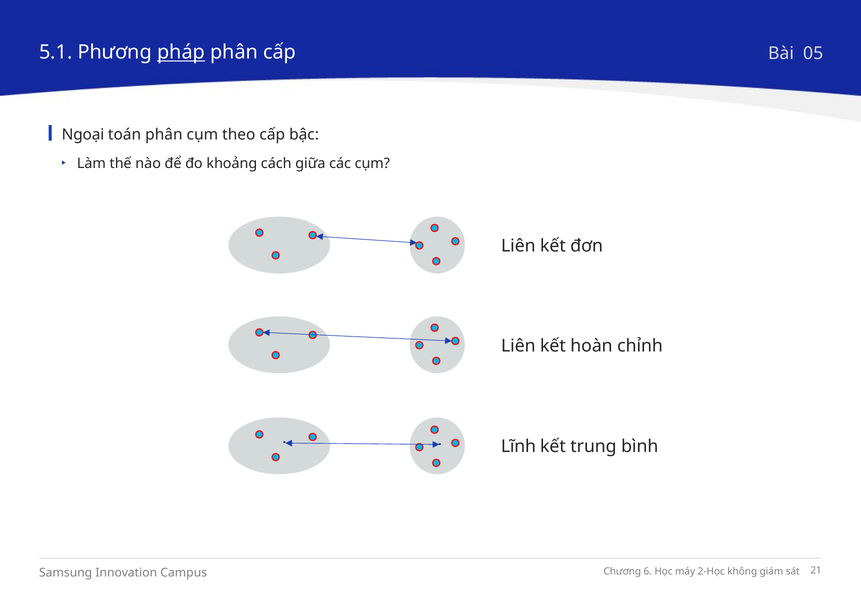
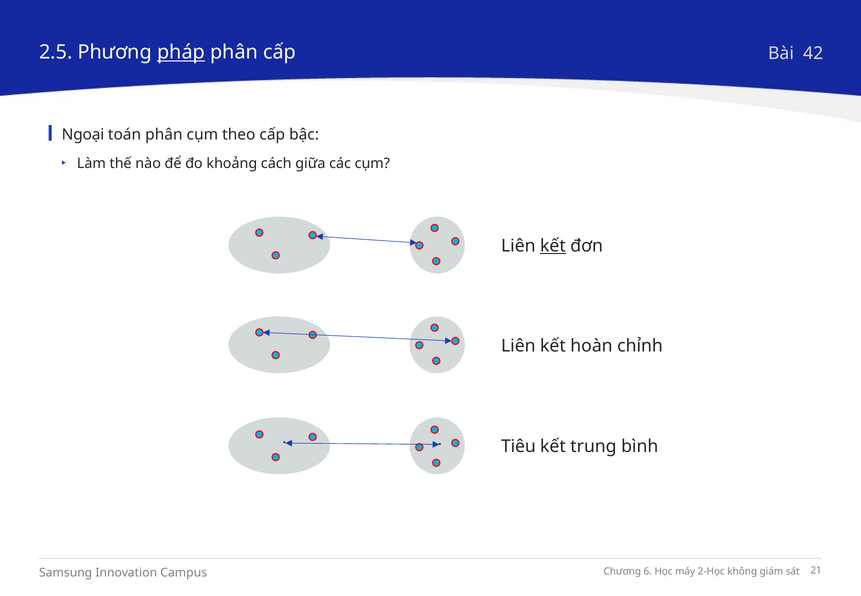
5.1: 5.1 -> 2.5 (56, 52)
05: 05 -> 42 (813, 54)
kết underline: none -> present (553, 246)
Lĩnh: Lĩnh -> Tiêu (518, 446)
